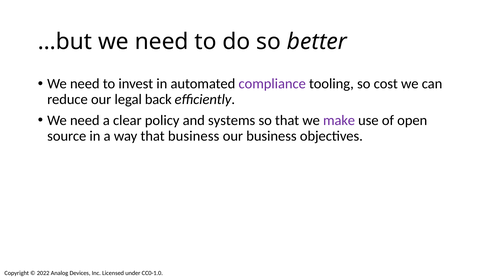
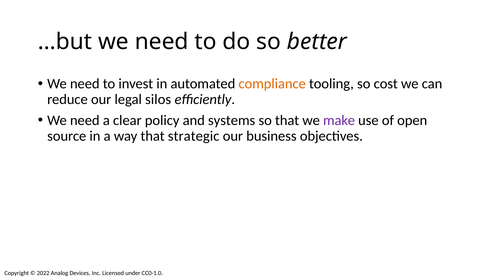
compliance colour: purple -> orange (272, 84)
back: back -> silos (158, 100)
that business: business -> strategic (194, 136)
